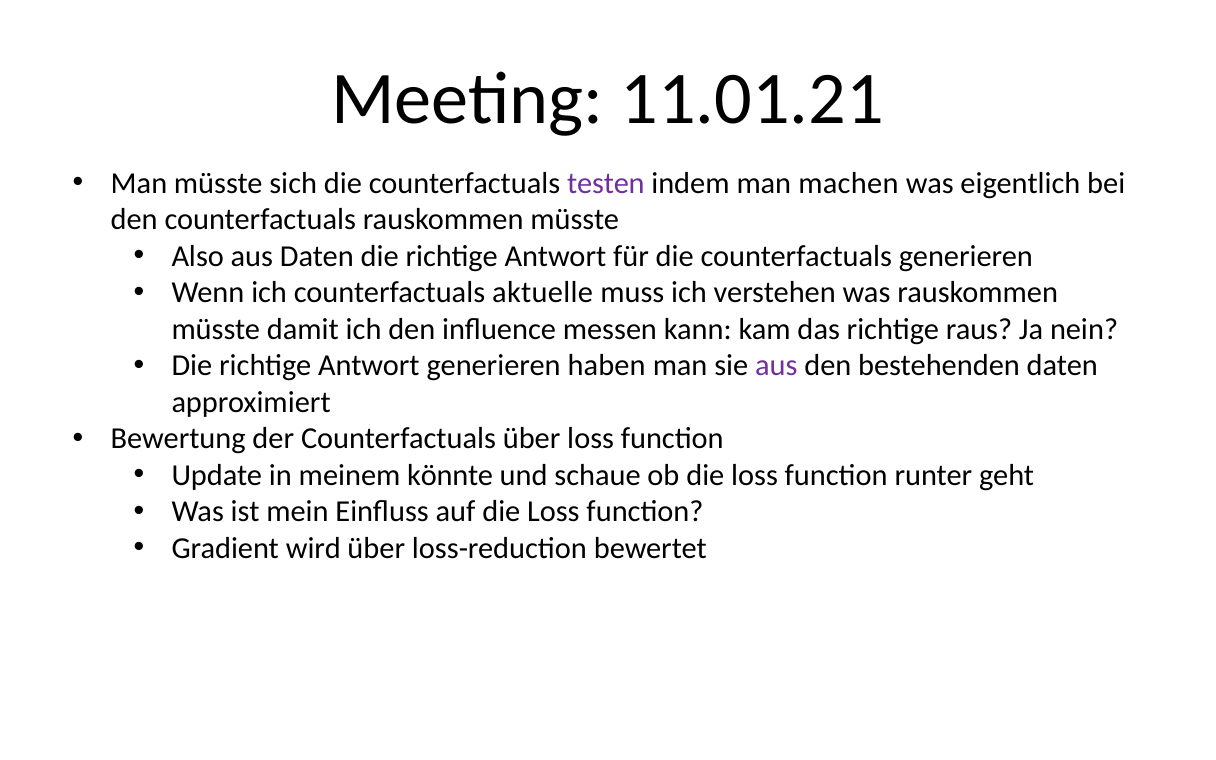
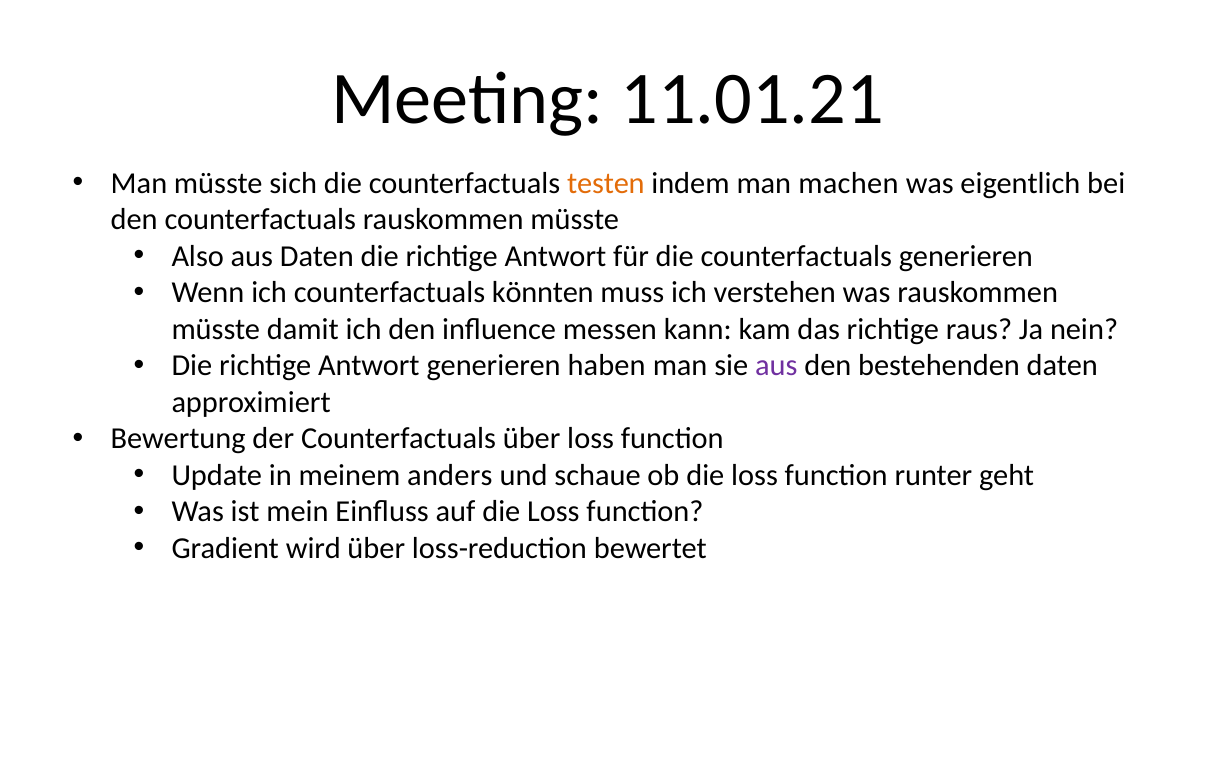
testen colour: purple -> orange (606, 183)
aktuelle: aktuelle -> könnten (543, 293)
könnte: könnte -> anders (450, 475)
